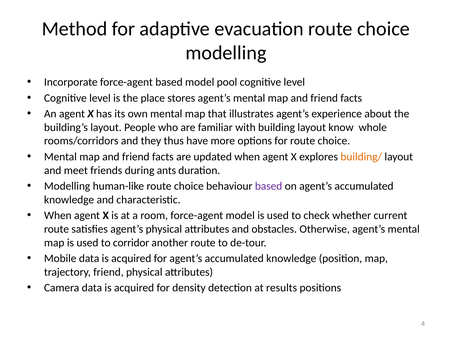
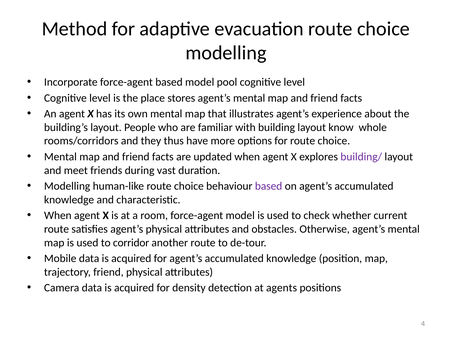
building/ colour: orange -> purple (361, 157)
ants: ants -> vast (166, 170)
results: results -> agents (282, 288)
